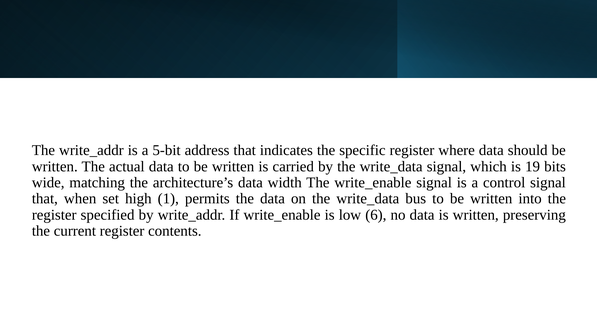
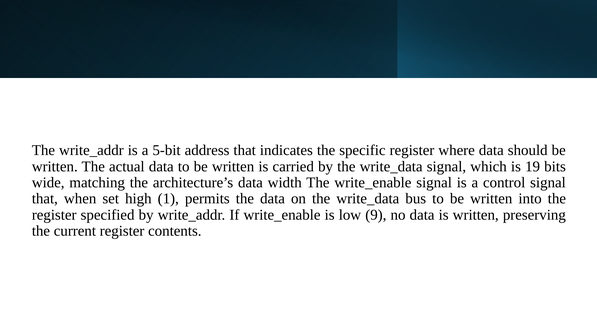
6: 6 -> 9 (376, 215)
